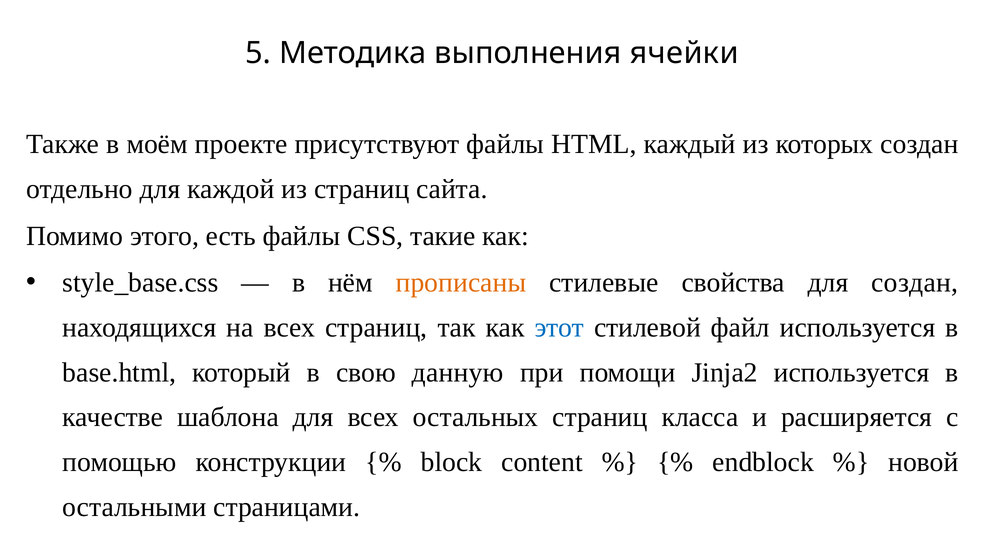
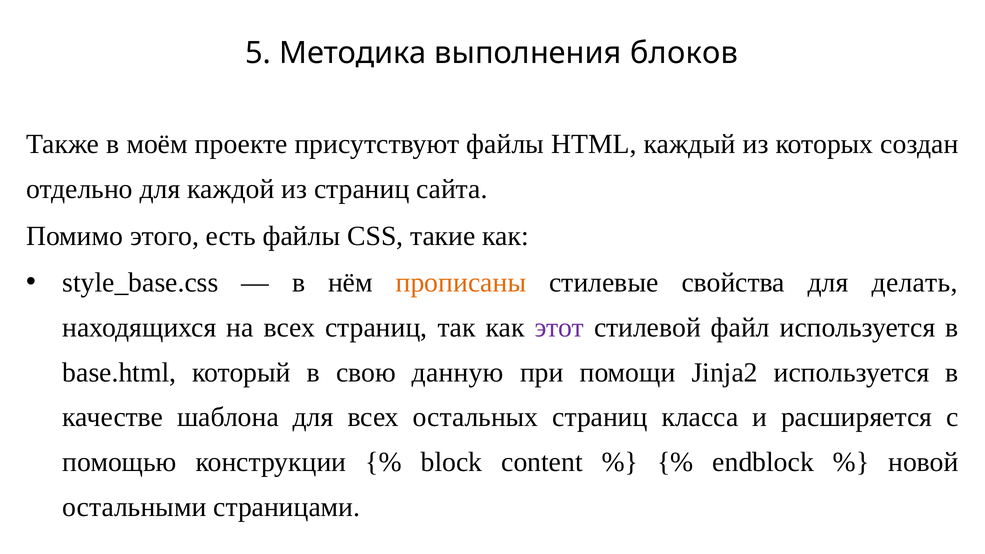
ячейки: ячейки -> блоков (684, 53)
для создан: создан -> делать (915, 283)
этот colour: blue -> purple (559, 328)
